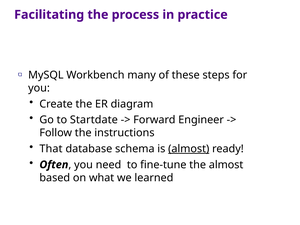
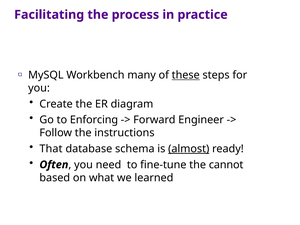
these underline: none -> present (186, 75)
Startdate: Startdate -> Enforcing (94, 120)
the almost: almost -> cannot (226, 165)
